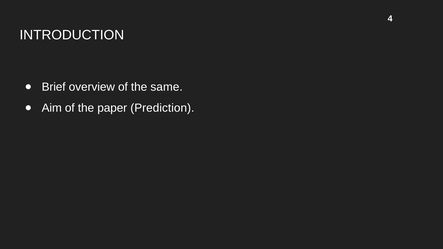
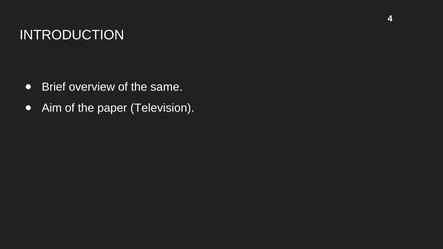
Prediction: Prediction -> Television (162, 108)
